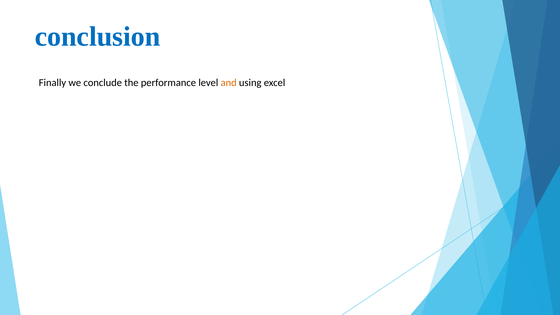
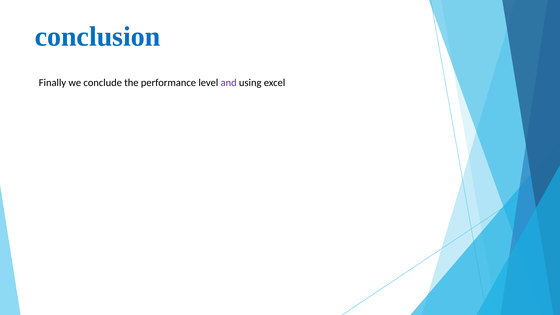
and colour: orange -> purple (229, 83)
